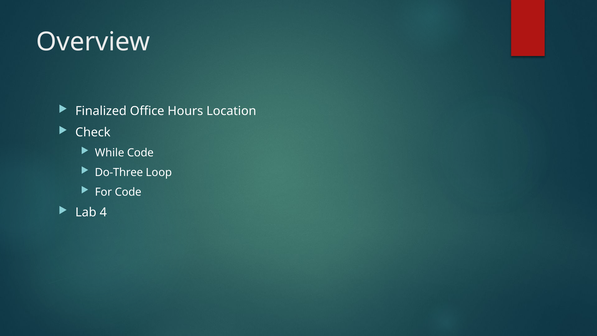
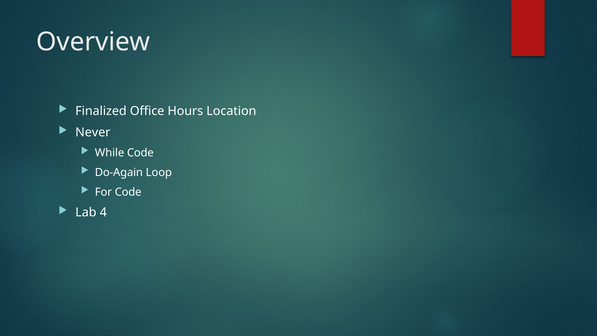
Check: Check -> Never (93, 132)
Do-Three: Do-Three -> Do-Again (119, 172)
